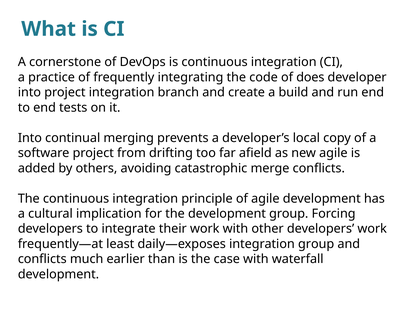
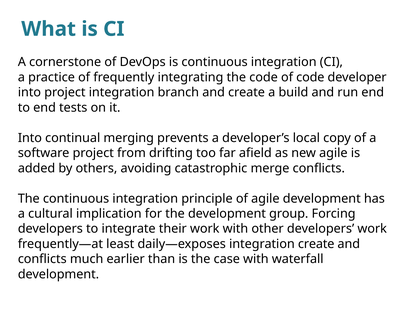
of does: does -> code (310, 77)
integration group: group -> create (316, 244)
